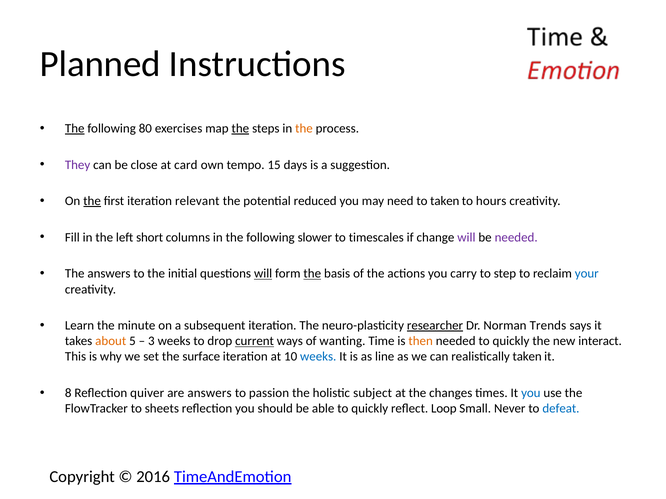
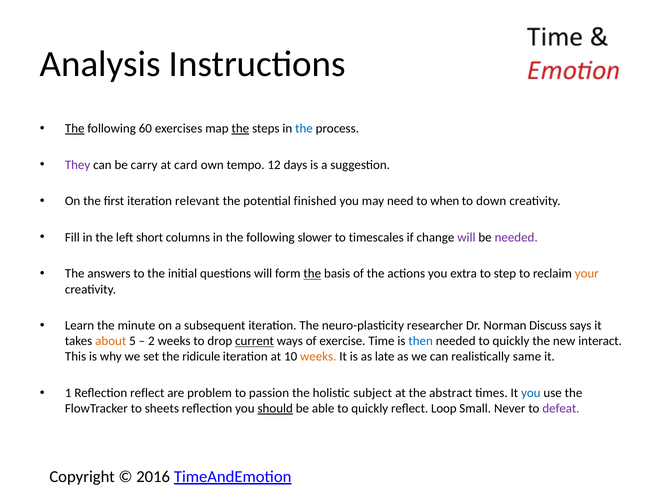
Planned: Planned -> Analysis (100, 64)
80: 80 -> 60 (145, 129)
the colour: orange -> blue (304, 129)
close: close -> carry (144, 165)
15: 15 -> 12 (274, 165)
the underline: present -> none (92, 201)
reduced: reduced -> finished (315, 201)
to taken: taken -> when (445, 201)
hours: hours -> down (491, 201)
will underline: present -> none (263, 274)
carry: carry -> extra (464, 274)
your colour: blue -> orange (587, 274)
researcher underline: present -> none (435, 326)
Trends: Trends -> Discuss (548, 326)
3: 3 -> 2 (151, 341)
wanting: wanting -> exercise (342, 341)
then colour: orange -> blue (421, 341)
surface: surface -> ridicule (201, 357)
weeks colour: blue -> orange (318, 357)
line: line -> late (385, 357)
realistically taken: taken -> same (527, 357)
8: 8 -> 1 (68, 393)
Reflection quiver: quiver -> reflect (147, 393)
are answers: answers -> problem (210, 393)
changes: changes -> abstract (451, 393)
should underline: none -> present (275, 409)
defeat colour: blue -> purple (561, 409)
